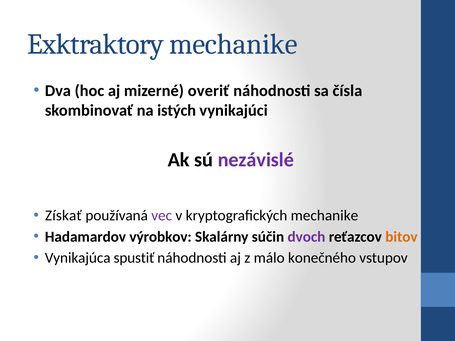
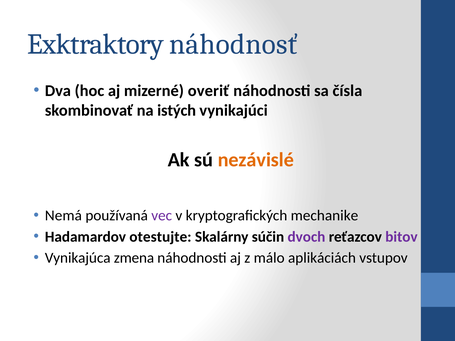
Exktraktory mechanike: mechanike -> náhodnosť (233, 44)
nezávislé colour: purple -> orange (256, 160)
Získať: Získať -> Nemá (63, 216)
výrobkov: výrobkov -> otestujte (160, 237)
bitov colour: orange -> purple (401, 237)
spustiť: spustiť -> zmena (134, 258)
konečného: konečného -> aplikáciách (322, 258)
